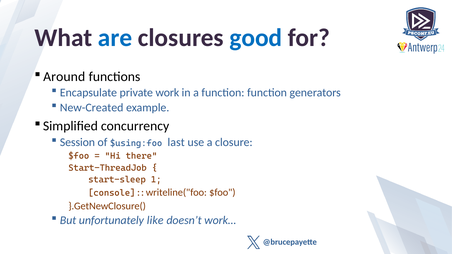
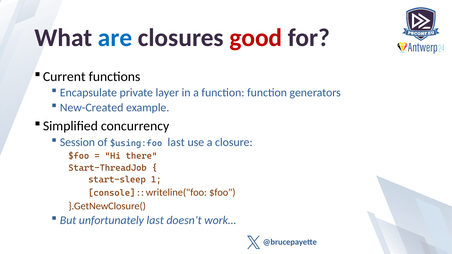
good colour: blue -> red (256, 38)
Around: Around -> Current (64, 77)
work: work -> layer (167, 93)
unfortunately like: like -> last (155, 220)
